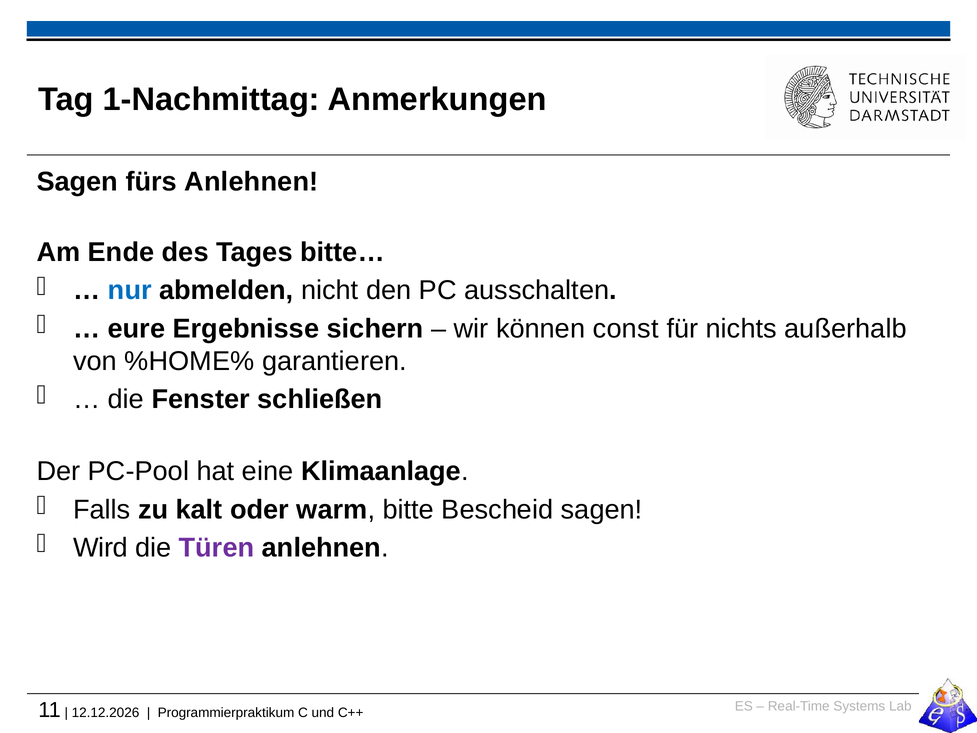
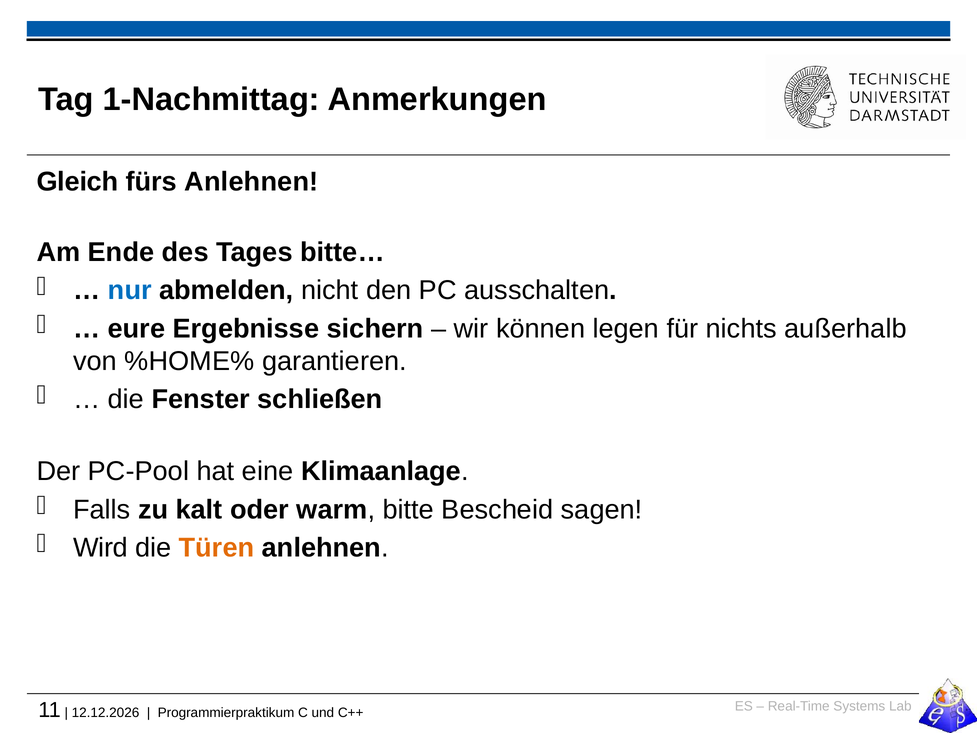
Sagen: Sagen -> Gleich (77, 182)
const: const -> legen (626, 328)
Türen colour: purple -> orange (217, 547)
